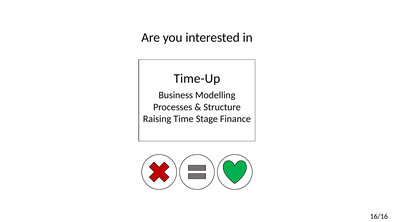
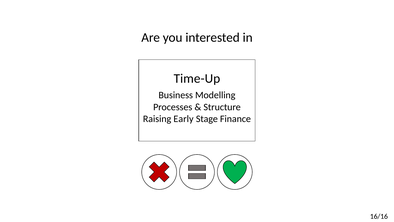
Time: Time -> Early (184, 119)
